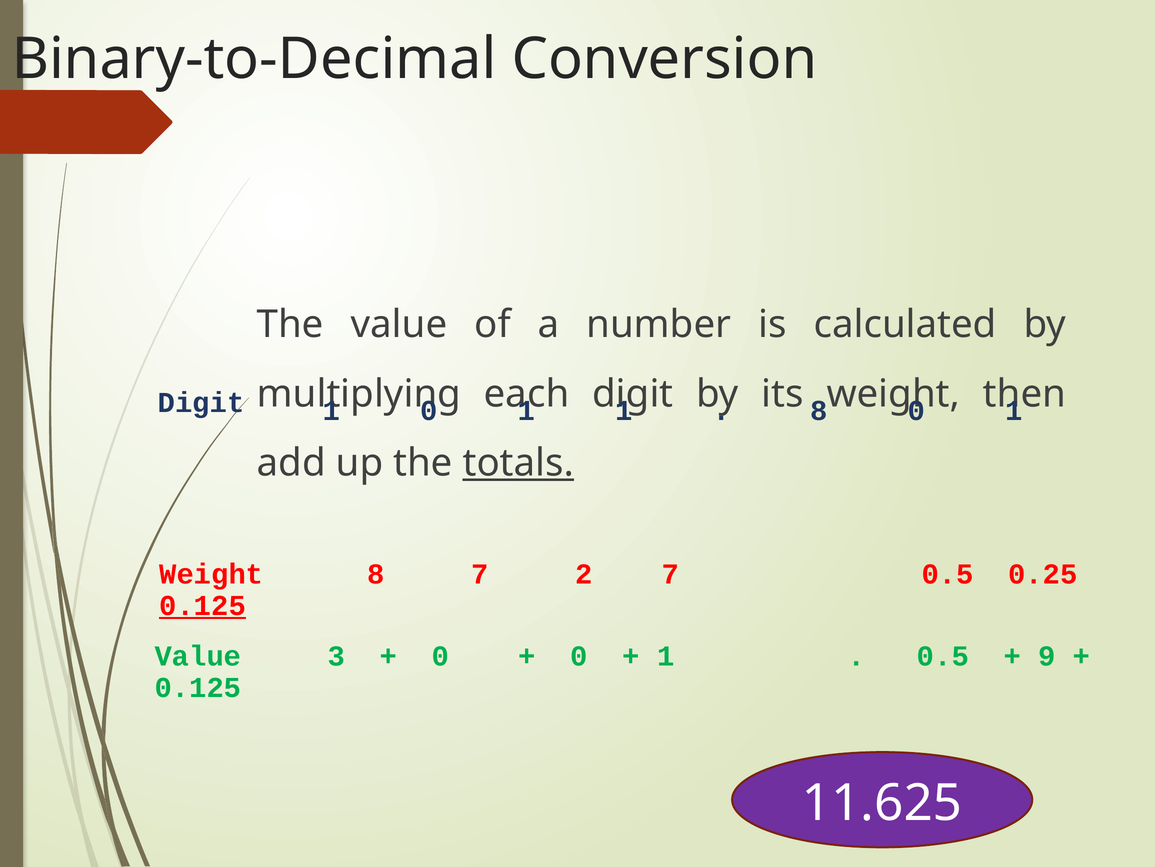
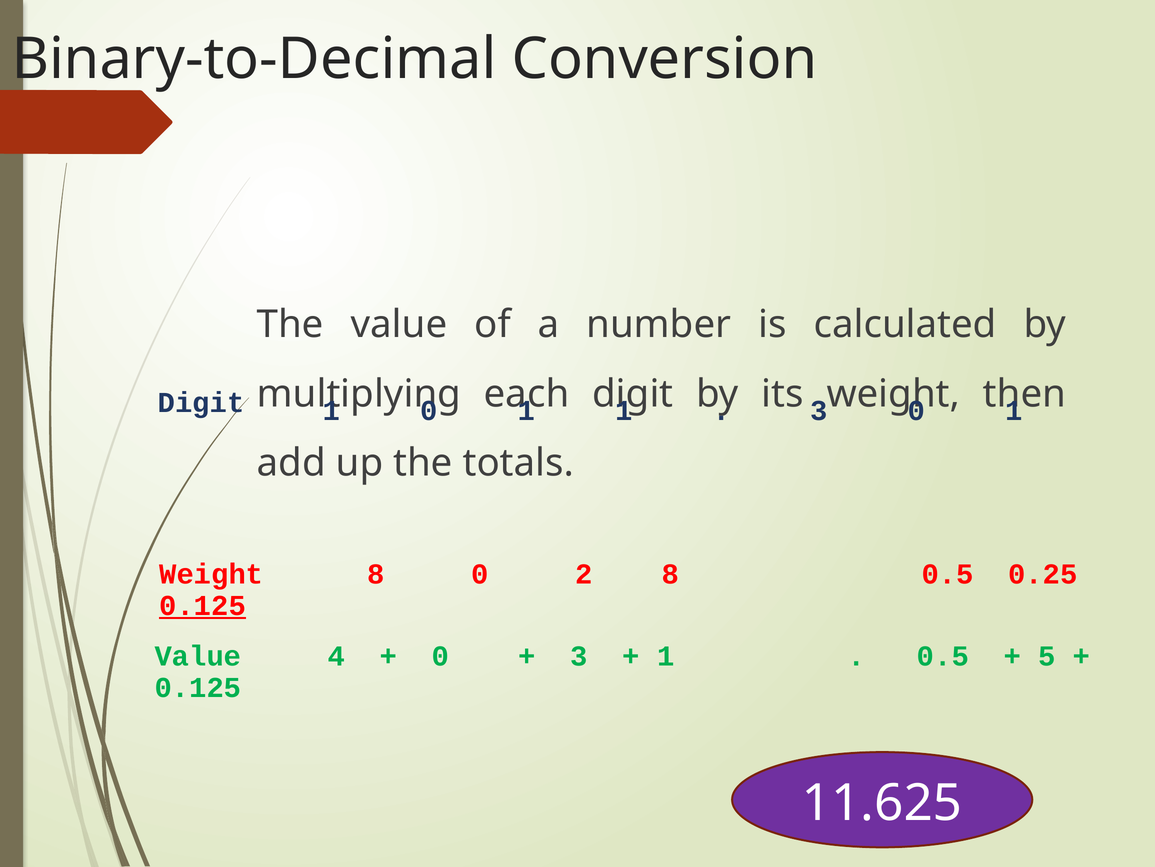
8: 8 -> 3 (819, 410)
totals underline: present -> none (518, 463)
8 7: 7 -> 0 (480, 574)
2 7: 7 -> 8 (670, 574)
3: 3 -> 4 (337, 656)
0: 0 -> 3 (579, 656)
9: 9 -> 5 (1047, 656)
